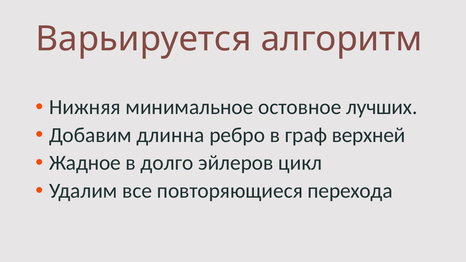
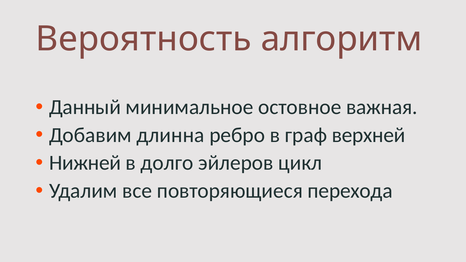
Варьируется: Варьируется -> Вероятность (144, 39)
Нижняя: Нижняя -> Данный (85, 107)
лучших: лучших -> важная (382, 107)
Жадное: Жадное -> Нижней (85, 163)
